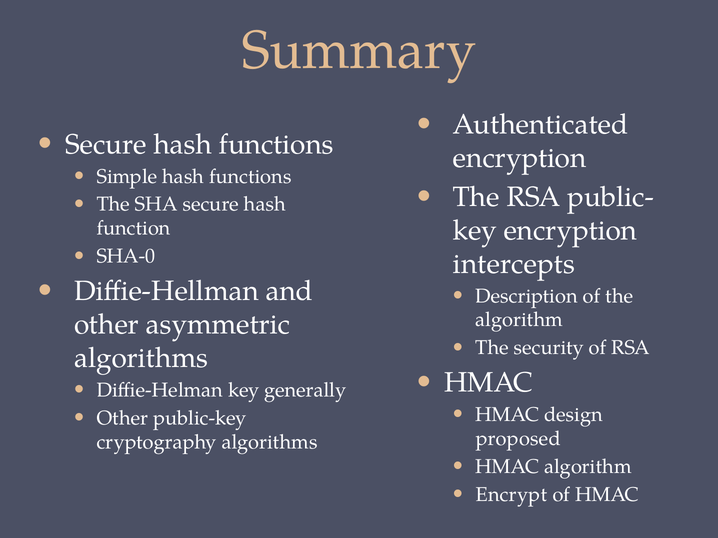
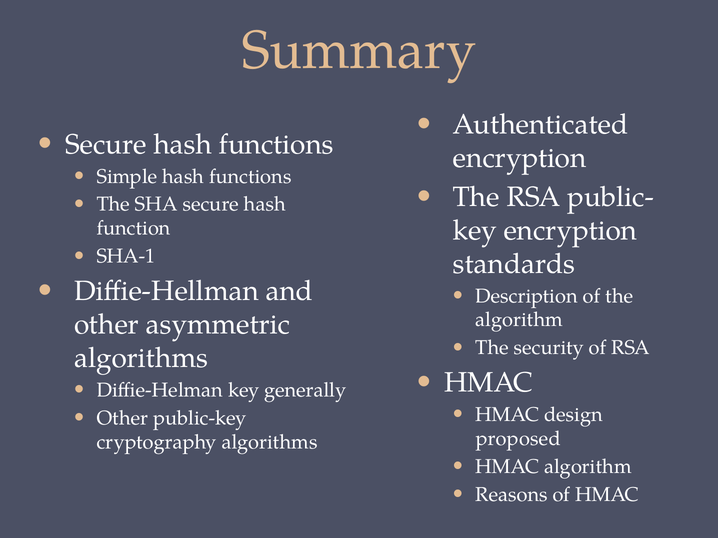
SHA-0: SHA-0 -> SHA-1 (126, 257)
intercepts: intercepts -> standards (514, 264)
Encrypt: Encrypt -> Reasons (511, 495)
